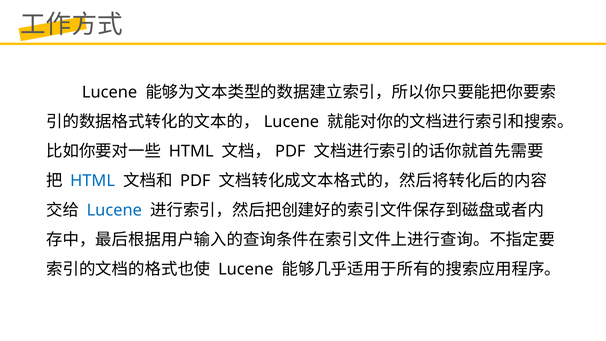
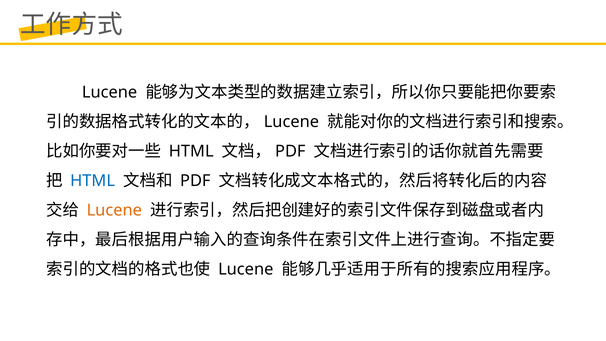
Lucene colour: blue -> orange (114, 210)
